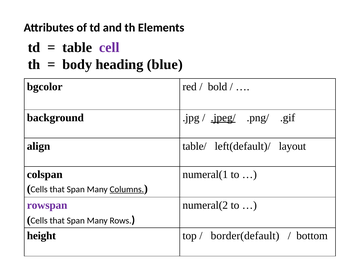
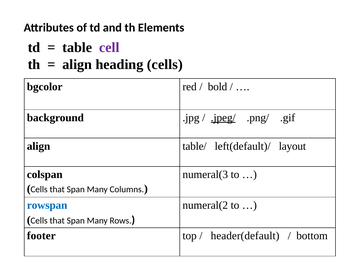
body: body -> align (77, 64)
heading blue: blue -> cells (165, 64)
numeral(1: numeral(1 -> numeral(3 (205, 175)
Columns underline: present -> none (127, 189)
rowspan colour: purple -> blue (47, 205)
height: height -> footer (41, 236)
border(default: border(default -> header(default (245, 236)
